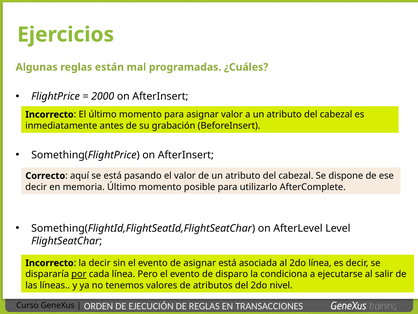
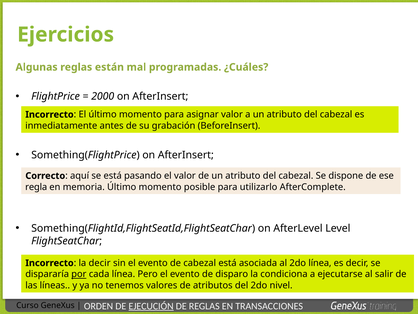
decir: decir -> regla (36, 187)
de asignar: asignar -> cabezal (200, 263)
EJECUCIÓN underline: none -> present (151, 306)
